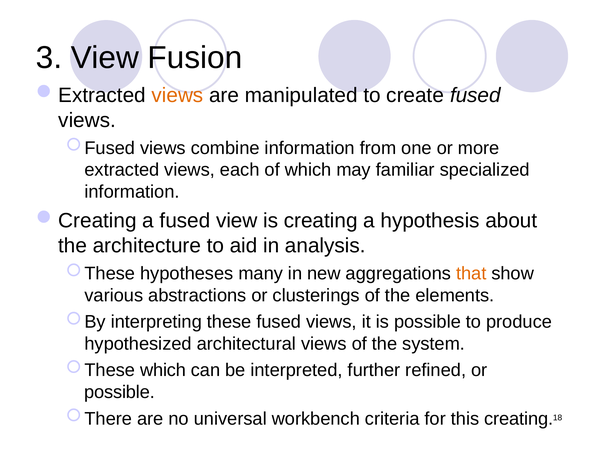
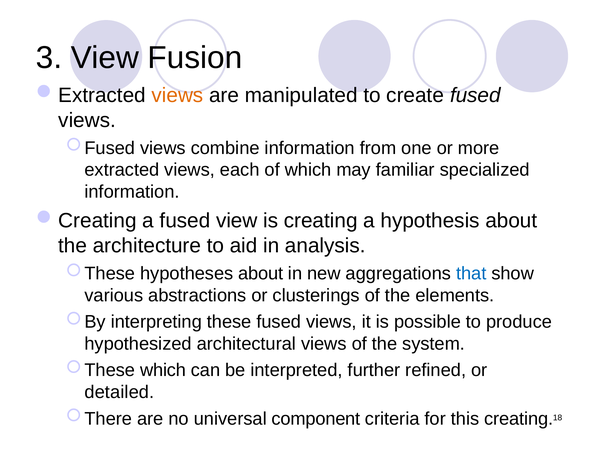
hypotheses many: many -> about (261, 273)
that colour: orange -> blue (471, 273)
possible: possible -> detailed (119, 392)
workbench: workbench -> component (316, 418)
